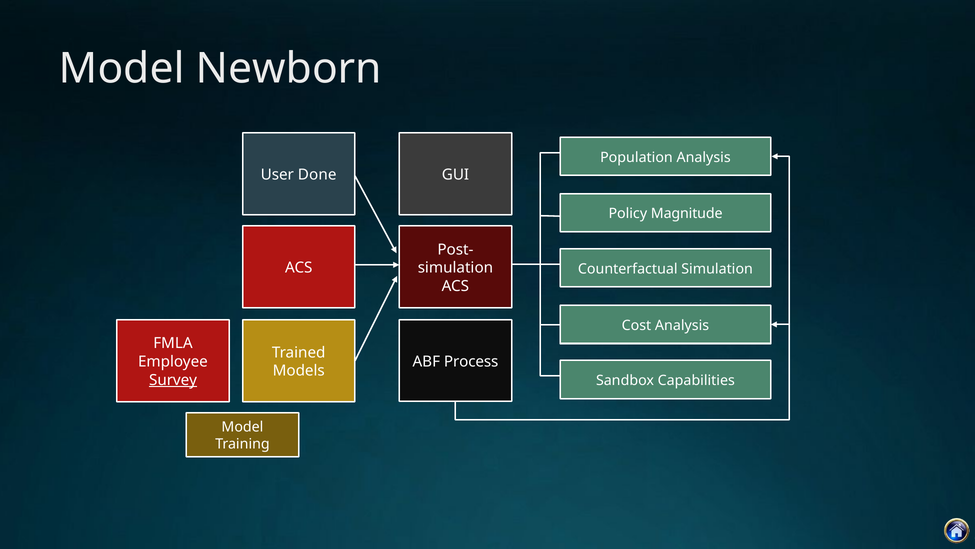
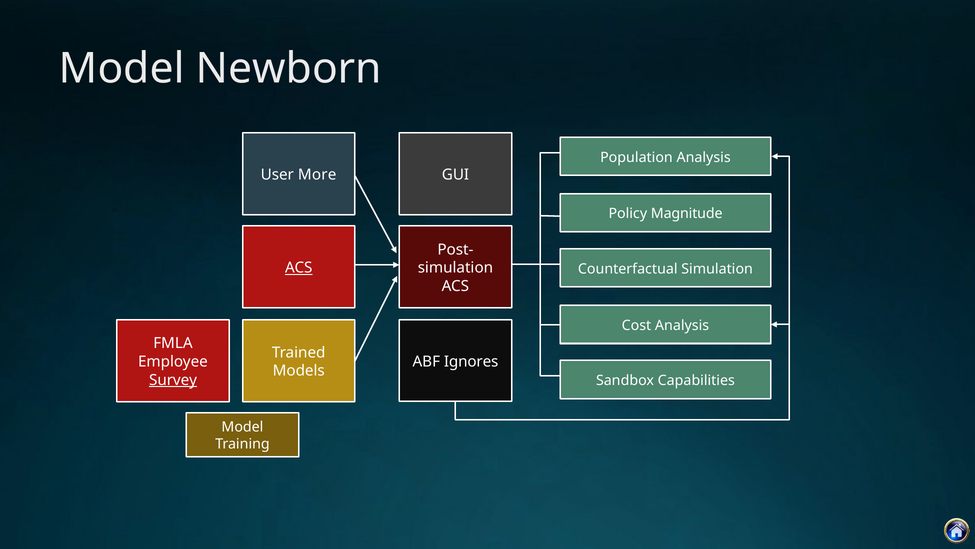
Done: Done -> More (317, 175)
ACS underline: none -> present (299, 267)
Process: Process -> Ignores (471, 361)
